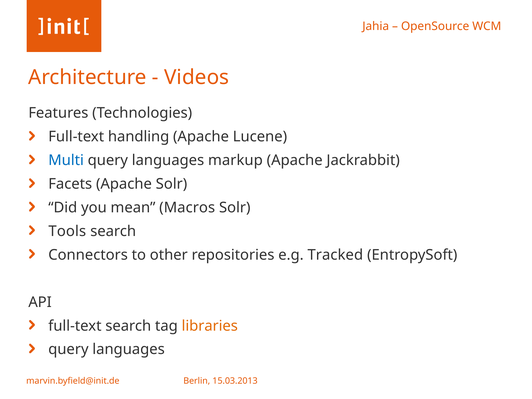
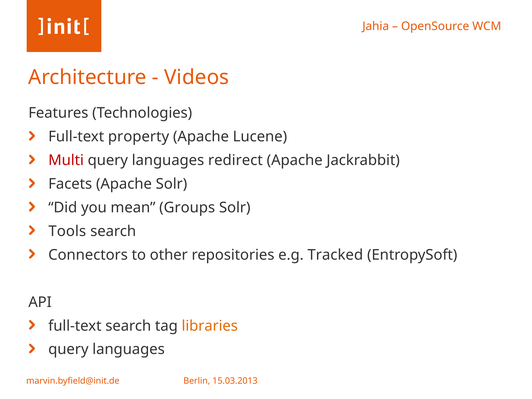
handling: handling -> property (139, 137)
Multi colour: blue -> red (66, 160)
markup: markup -> redirect (235, 160)
Macros: Macros -> Groups (187, 208)
